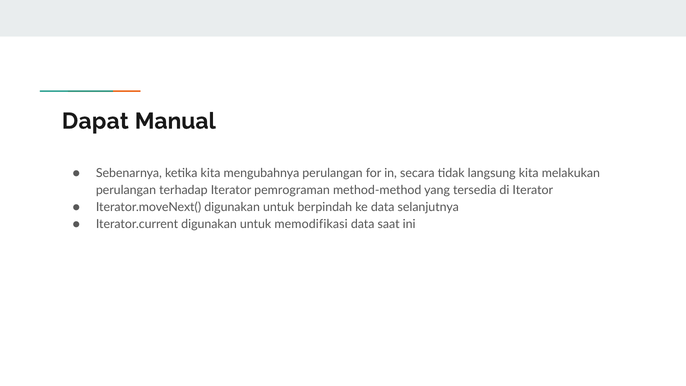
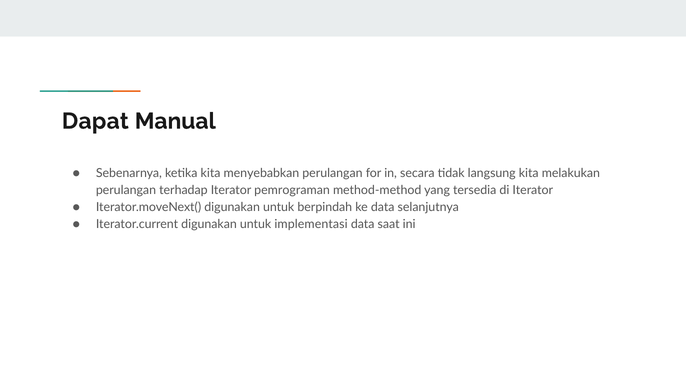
mengubahnya: mengubahnya -> menyebabkan (261, 173)
memodifikasi: memodifikasi -> implementasi (311, 224)
